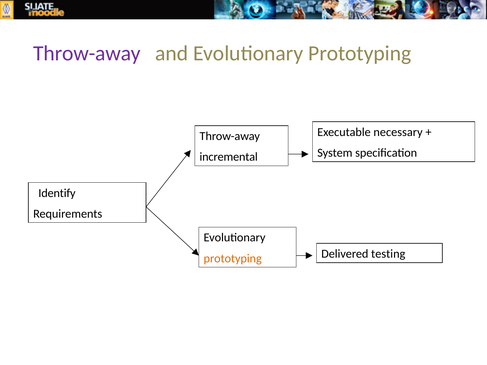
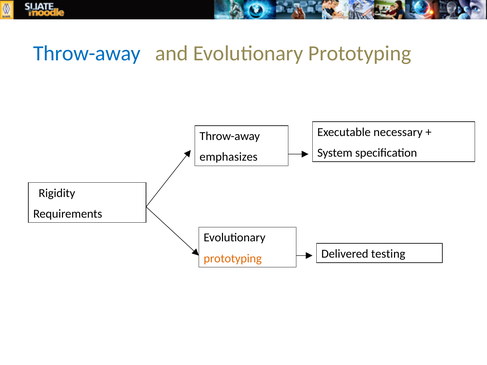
Throw-away colour: purple -> blue (87, 53)
incremental: incremental -> emphasizes (229, 157)
Identify: Identify -> Rigidity (57, 193)
